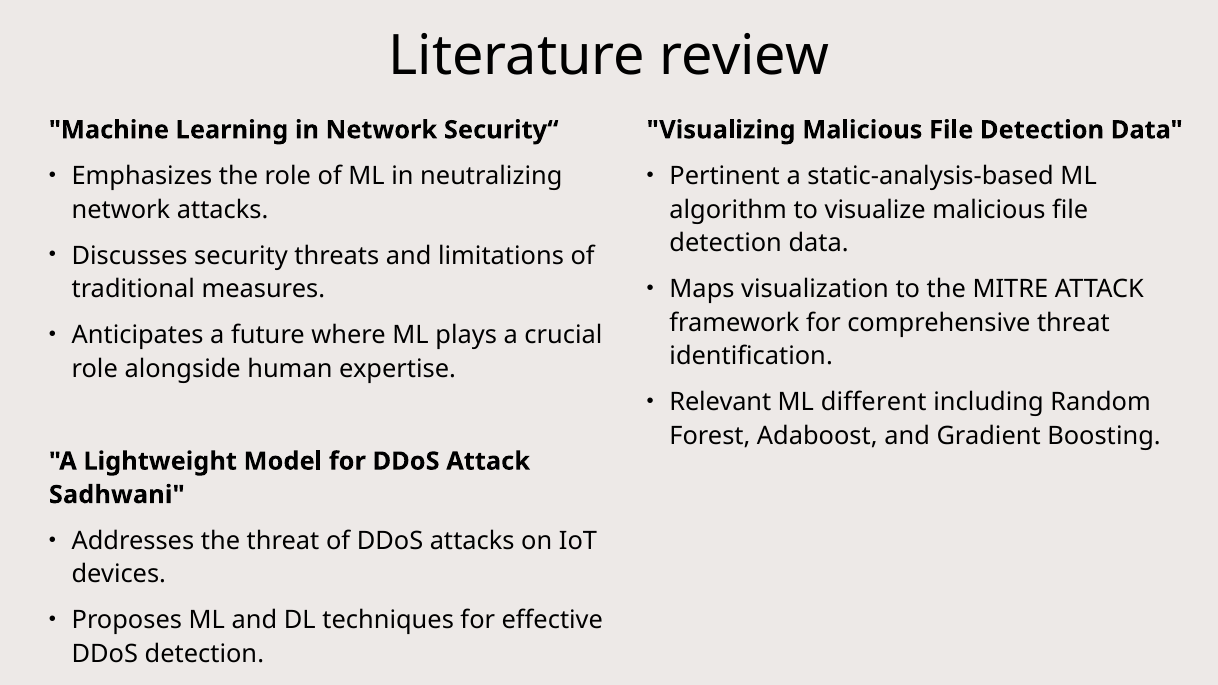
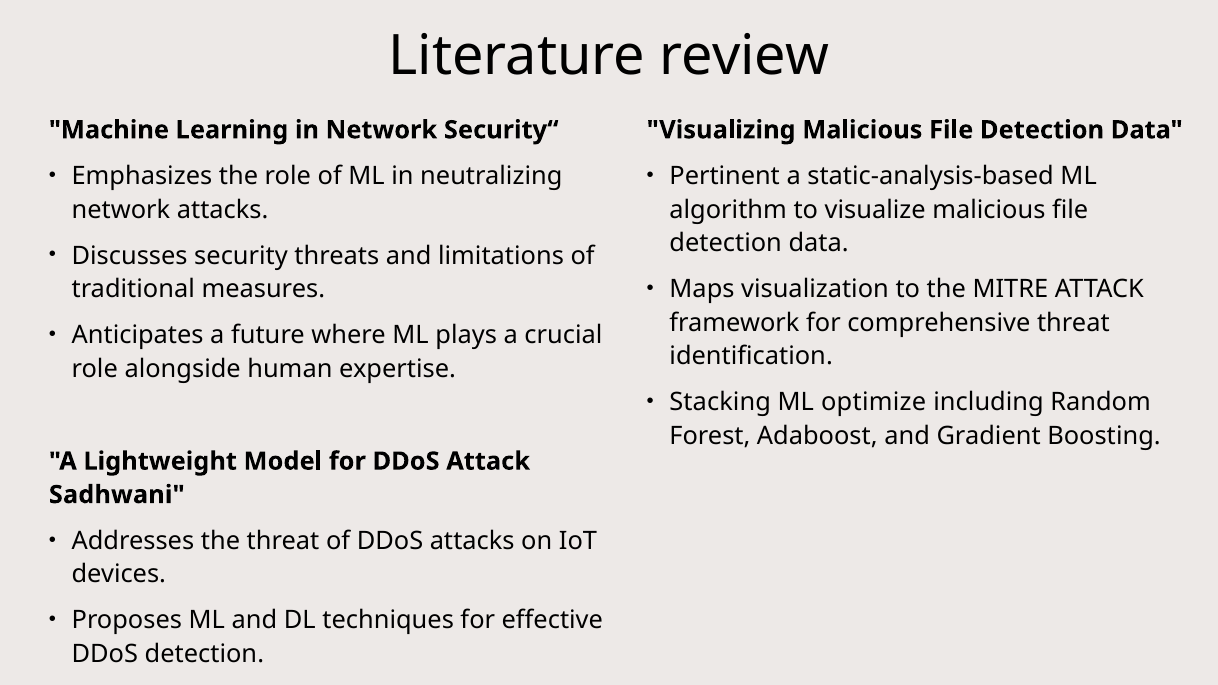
Relevant: Relevant -> Stacking (720, 402)
different: different -> optimize (874, 402)
